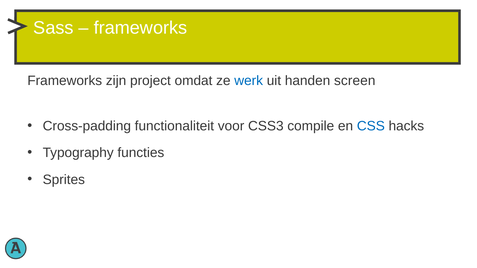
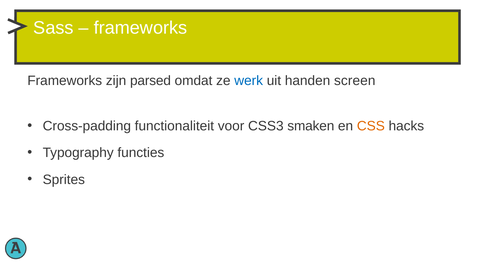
project: project -> parsed (151, 81)
compile: compile -> smaken (311, 126)
CSS colour: blue -> orange (371, 126)
